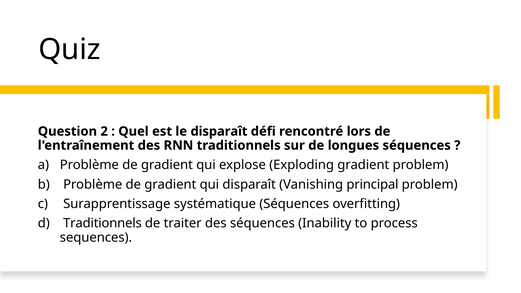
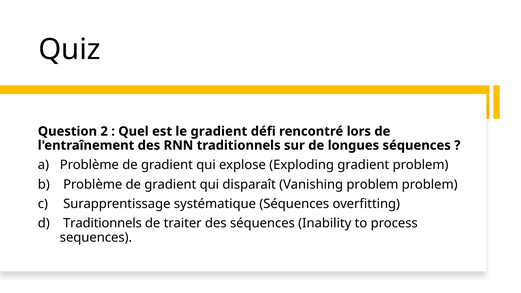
le disparaît: disparaît -> gradient (219, 131)
Vanishing principal: principal -> problem (372, 184)
